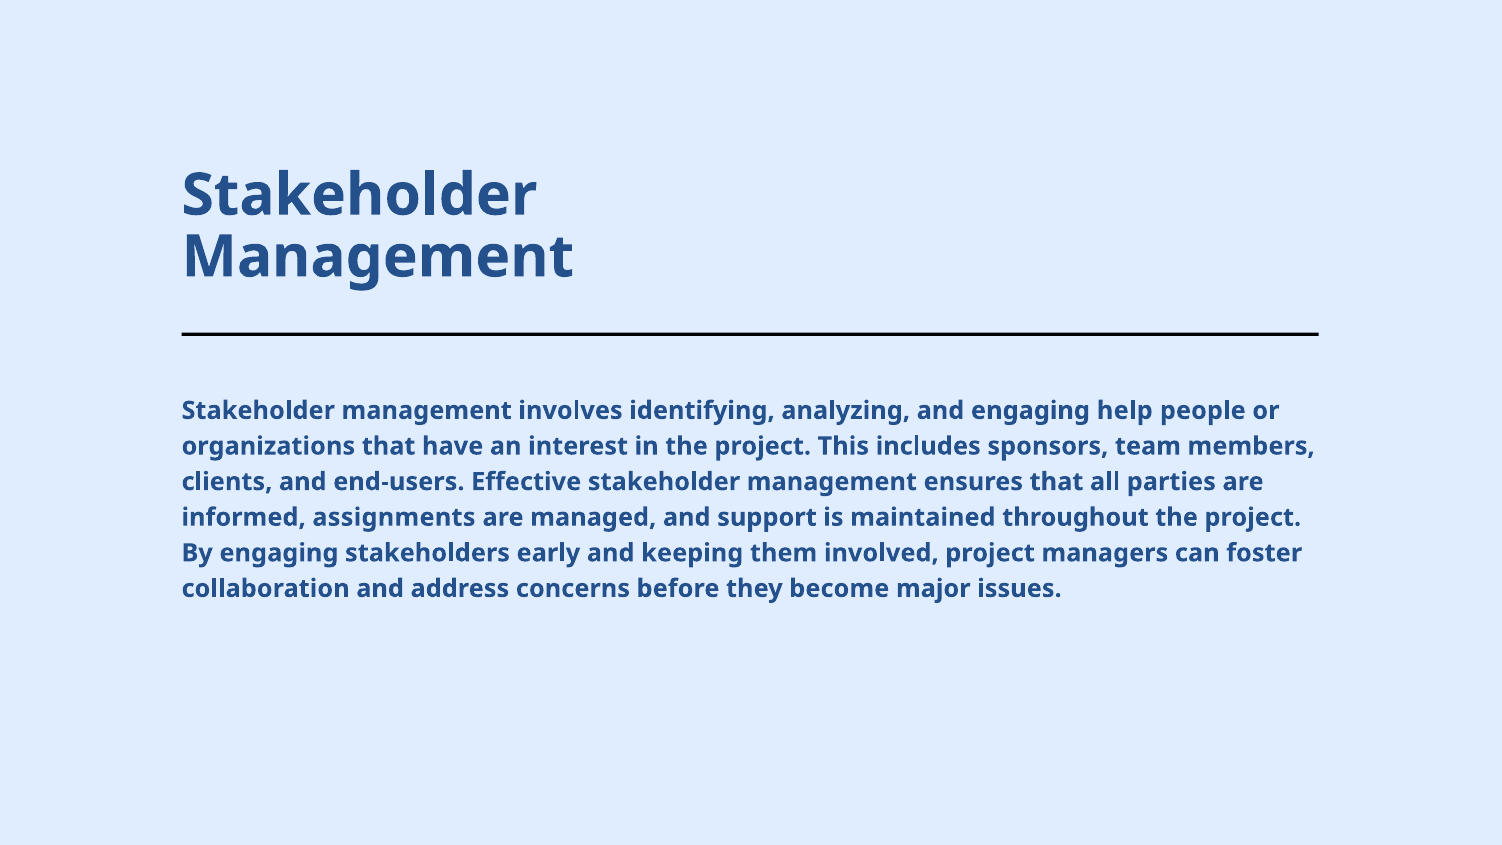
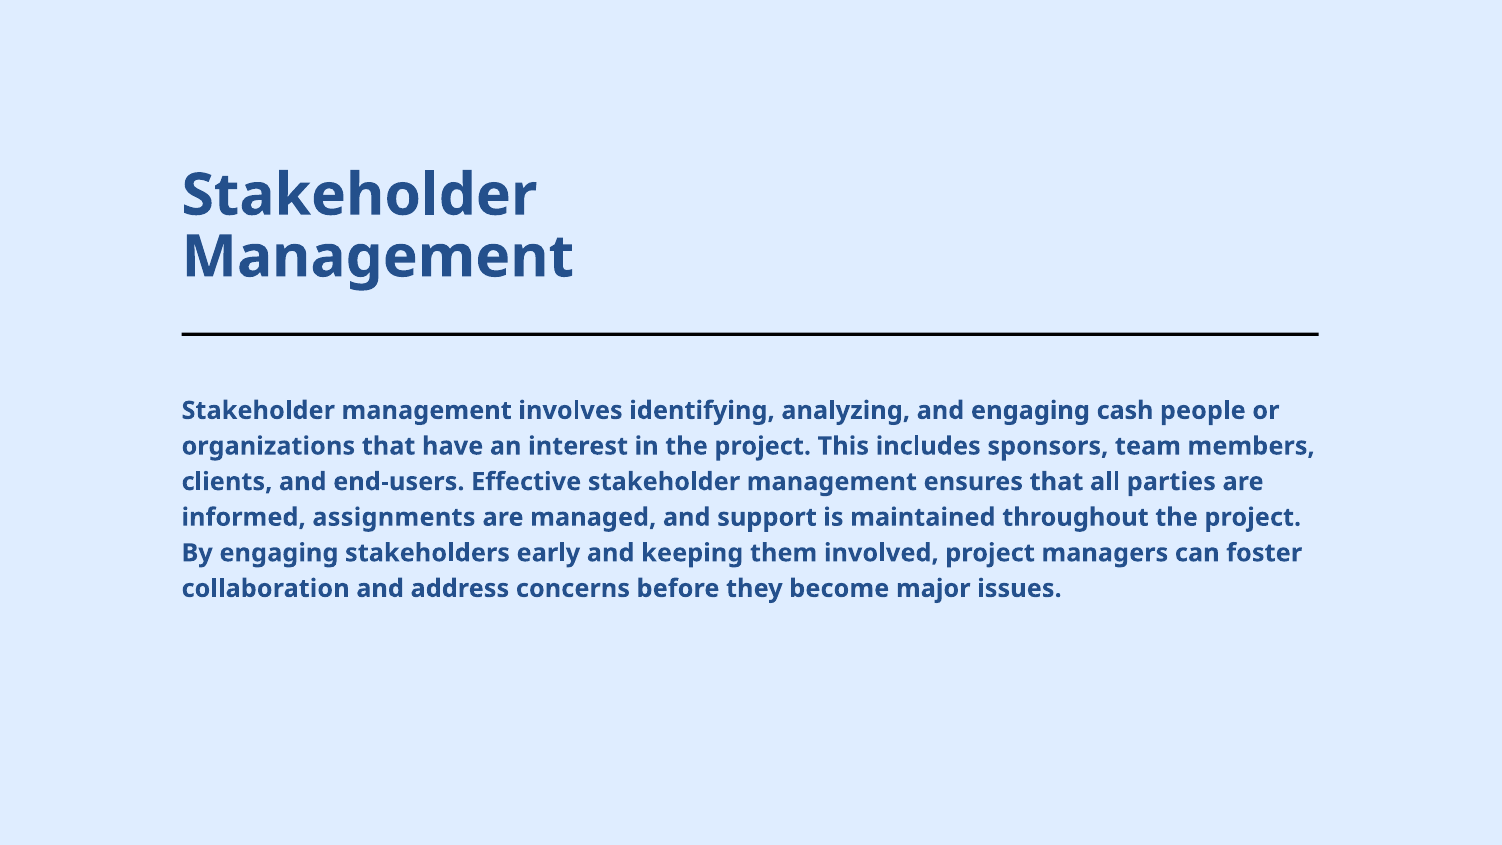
help: help -> cash (1125, 411)
